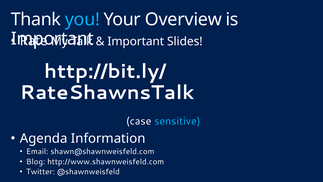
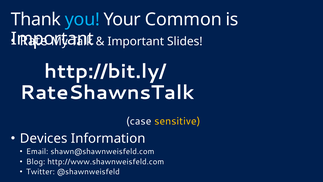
Overview: Overview -> Common (183, 20)
sensitive colour: light blue -> yellow (177, 121)
Agenda: Agenda -> Devices (44, 138)
